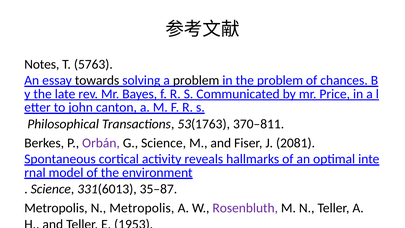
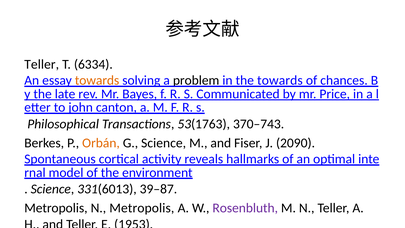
Notes: Notes -> Teller (42, 64)
5763: 5763 -> 6334 (93, 64)
towards colour: black -> orange (97, 80)
the problem: problem -> towards (280, 80)
370–811: 370–811 -> 370–743 (259, 124)
Orbán colour: purple -> orange (101, 143)
2081: 2081 -> 2090 (296, 143)
35–87: 35–87 -> 39–87 (158, 189)
